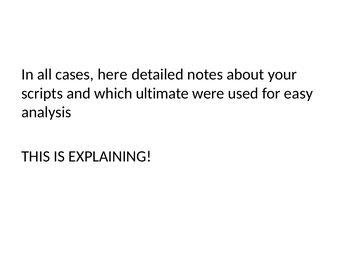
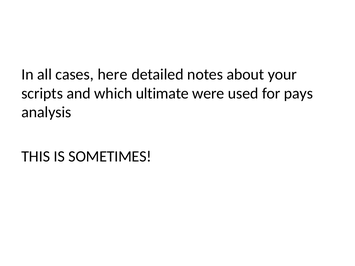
easy: easy -> pays (298, 93)
EXPLAINING: EXPLAINING -> SOMETIMES (110, 157)
